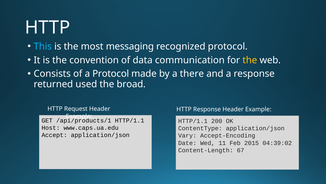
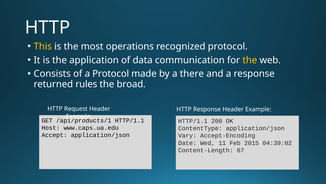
This colour: light blue -> yellow (43, 46)
messaging: messaging -> operations (130, 46)
convention: convention -> application (94, 60)
used: used -> rules (86, 84)
